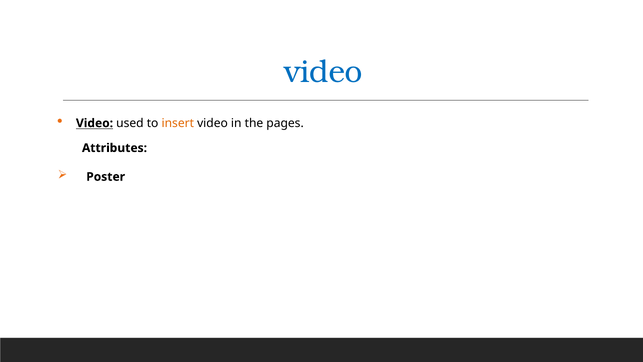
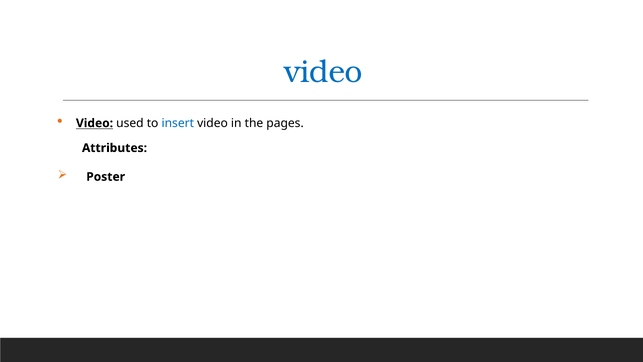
insert colour: orange -> blue (178, 123)
